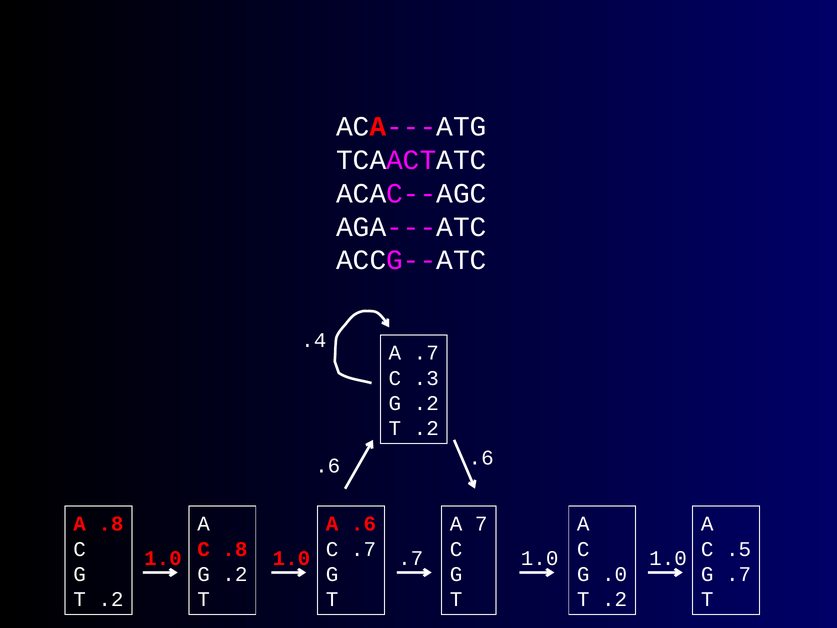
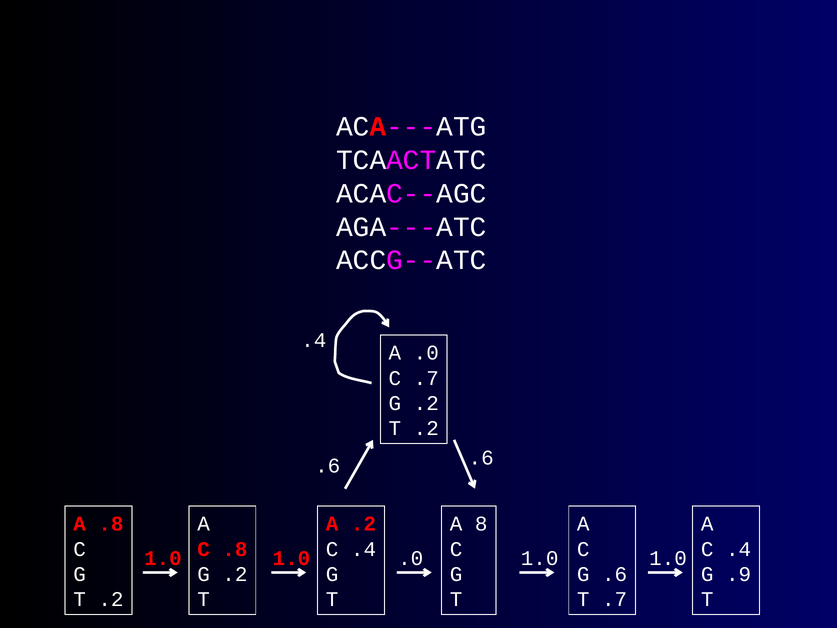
A .7: .7 -> .0 (426, 353)
C .3: .3 -> .7 (426, 378)
A .6: .6 -> .2 (364, 524)
7: 7 -> 8 (481, 524)
.7: .7 -> .4 (364, 549)
.5: .5 -> .4 (739, 549)
1.0 .7: .7 -> .0 (411, 558)
G .0: .0 -> .6 (615, 574)
G .7: .7 -> .9 (739, 574)
.2: .2 -> .7 (615, 599)
